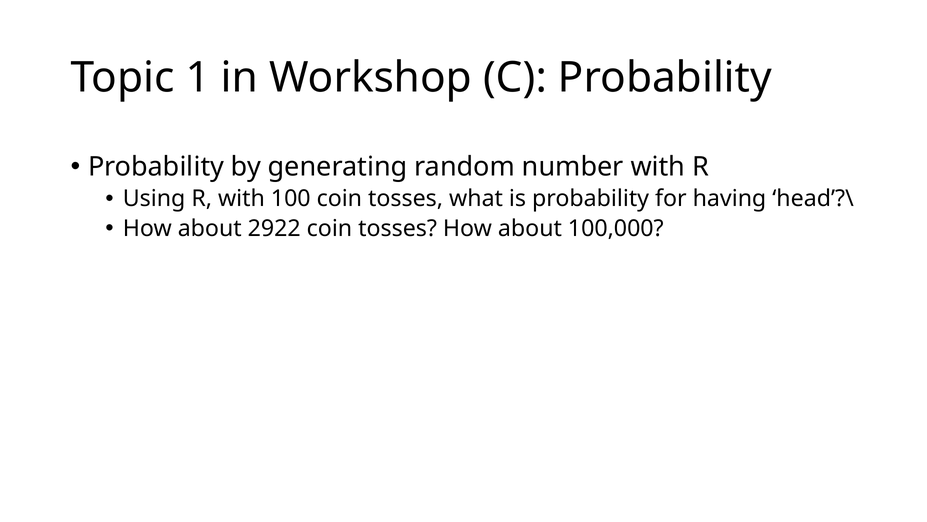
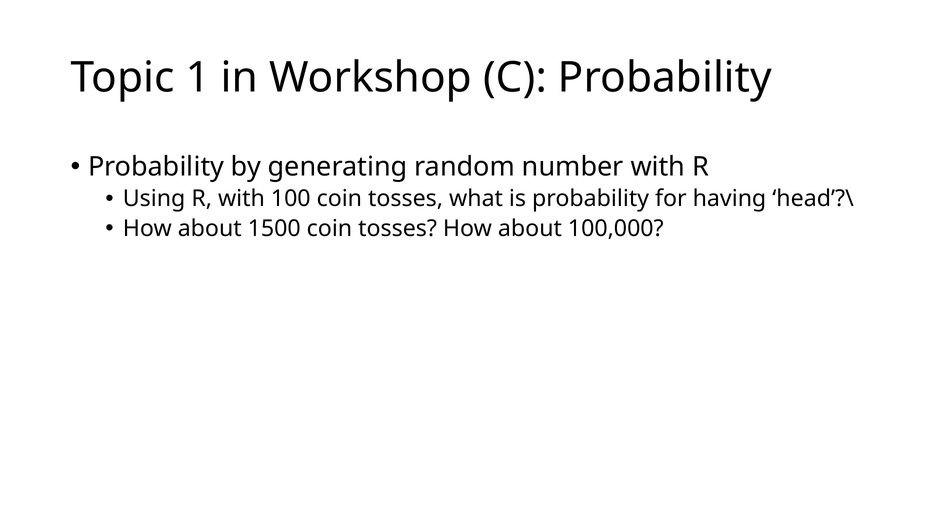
2922: 2922 -> 1500 (274, 228)
